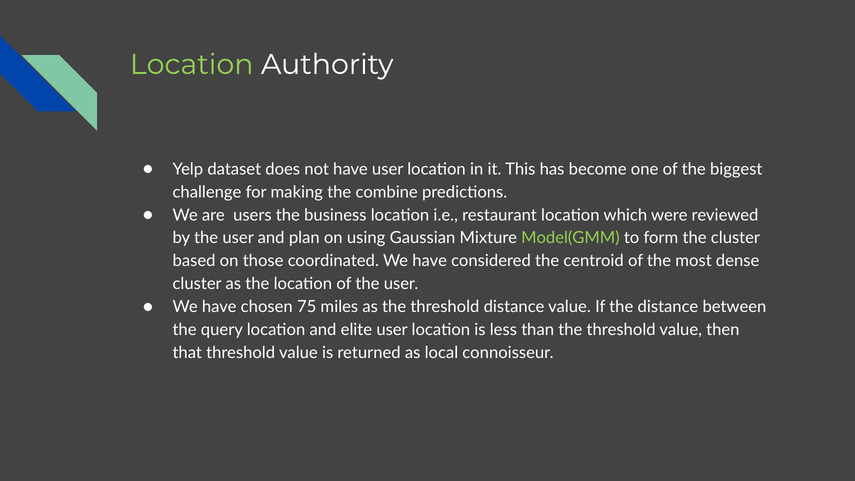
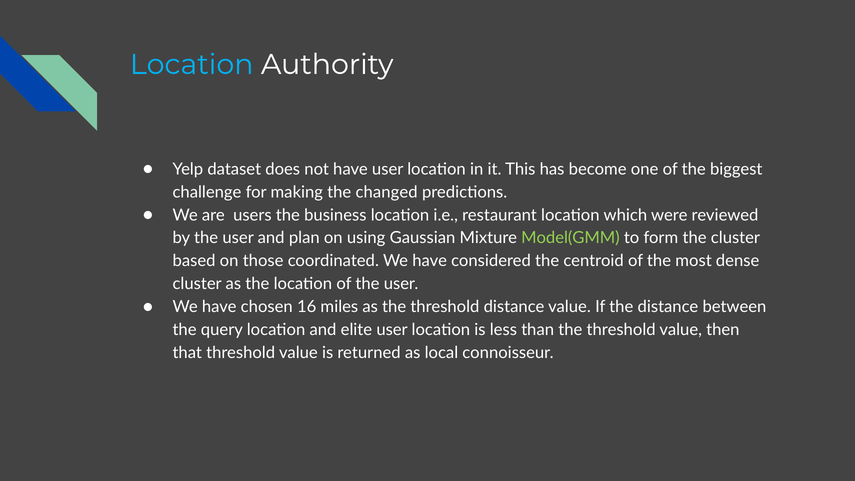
Location colour: light green -> light blue (192, 64)
combine: combine -> changed (387, 192)
75: 75 -> 16 (307, 307)
